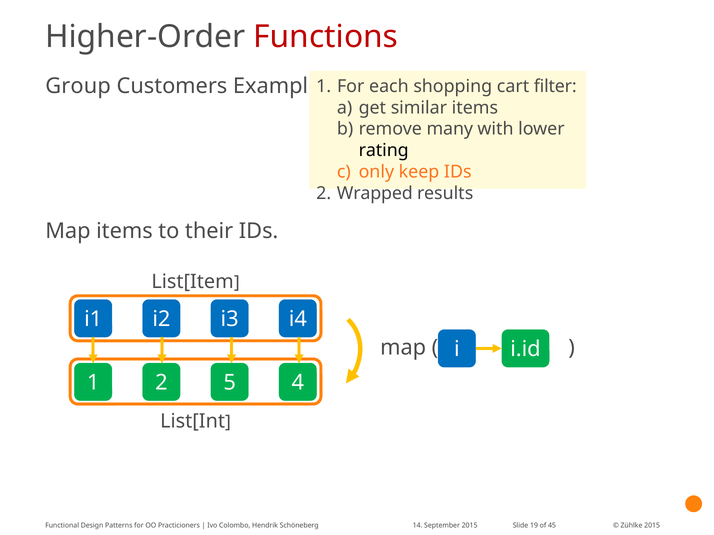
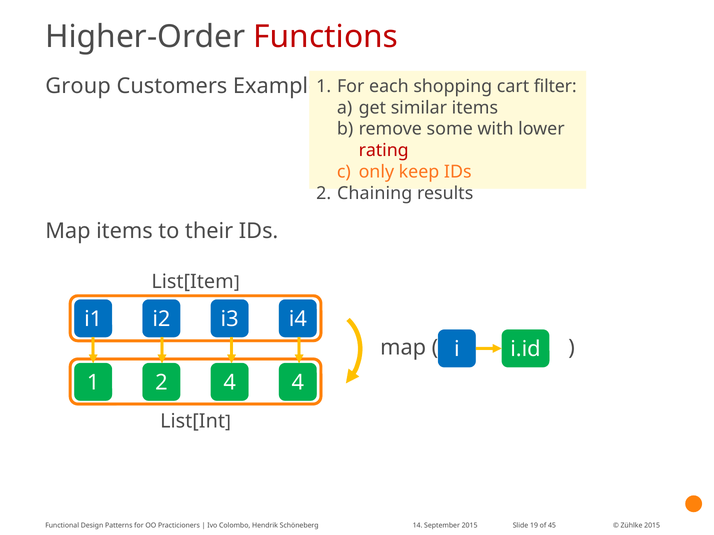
many: many -> some (450, 129)
rating colour: black -> red (384, 151)
Wrapped: Wrapped -> Chaining (375, 193)
2 5: 5 -> 4 (230, 383)
